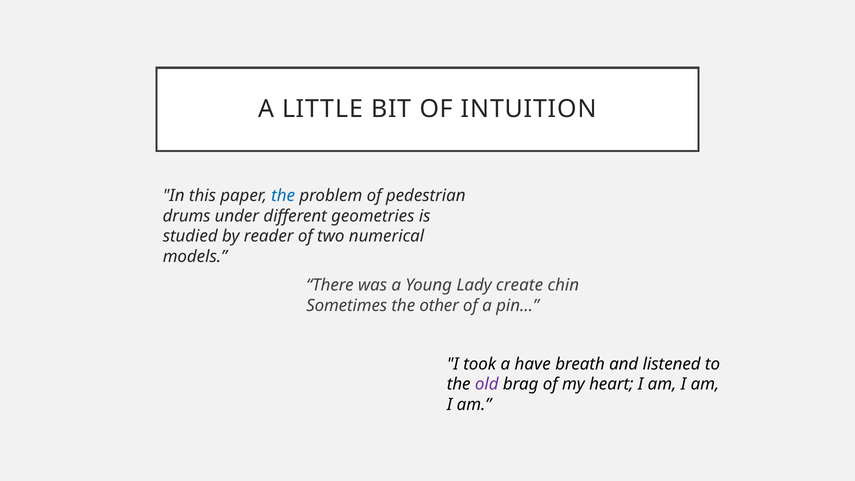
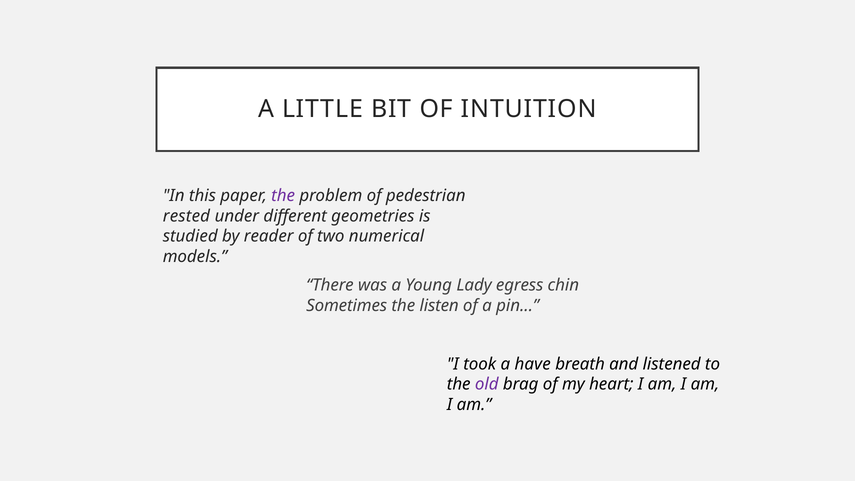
the colour: blue -> purple (283, 196)
drums: drums -> rested (186, 216)
create: create -> egress (520, 285)
other: other -> listen (439, 305)
